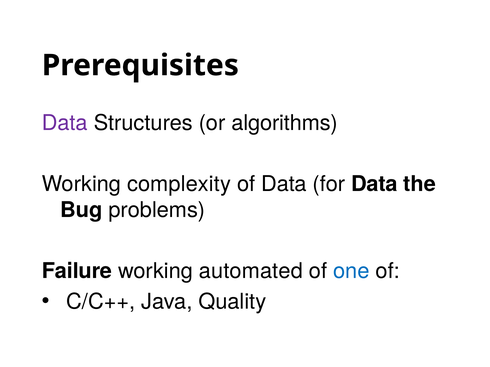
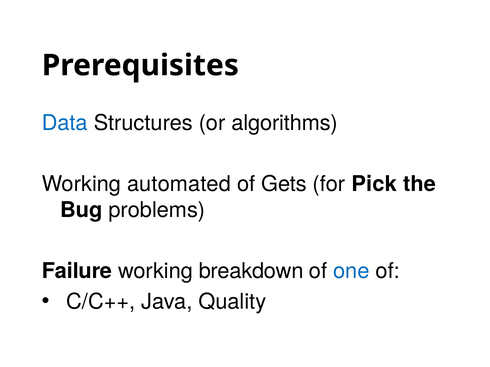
Data colour: purple -> blue (65, 123)
complexity: complexity -> automated (179, 184)
of Data: Data -> Gets (284, 184)
for Data: Data -> Pick (374, 184)
automated: automated -> breakdown (251, 271)
